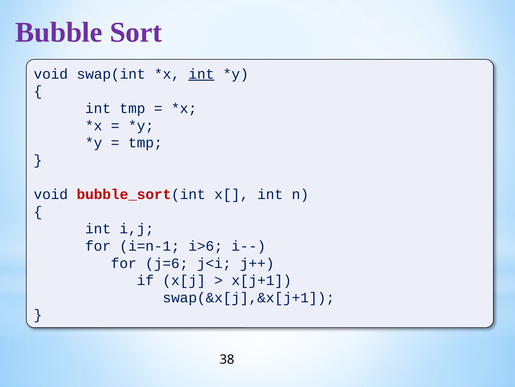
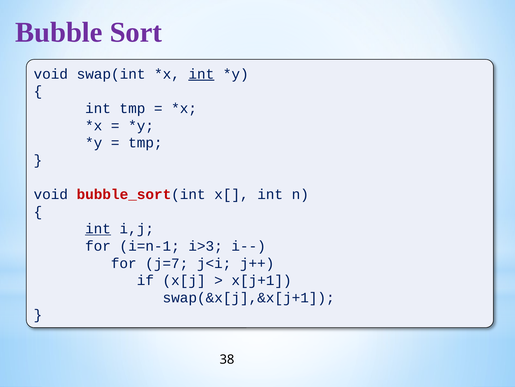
int underline: none -> present (98, 228)
i>6: i>6 -> i>3 (206, 246)
j=6: j=6 -> j=7 (167, 263)
